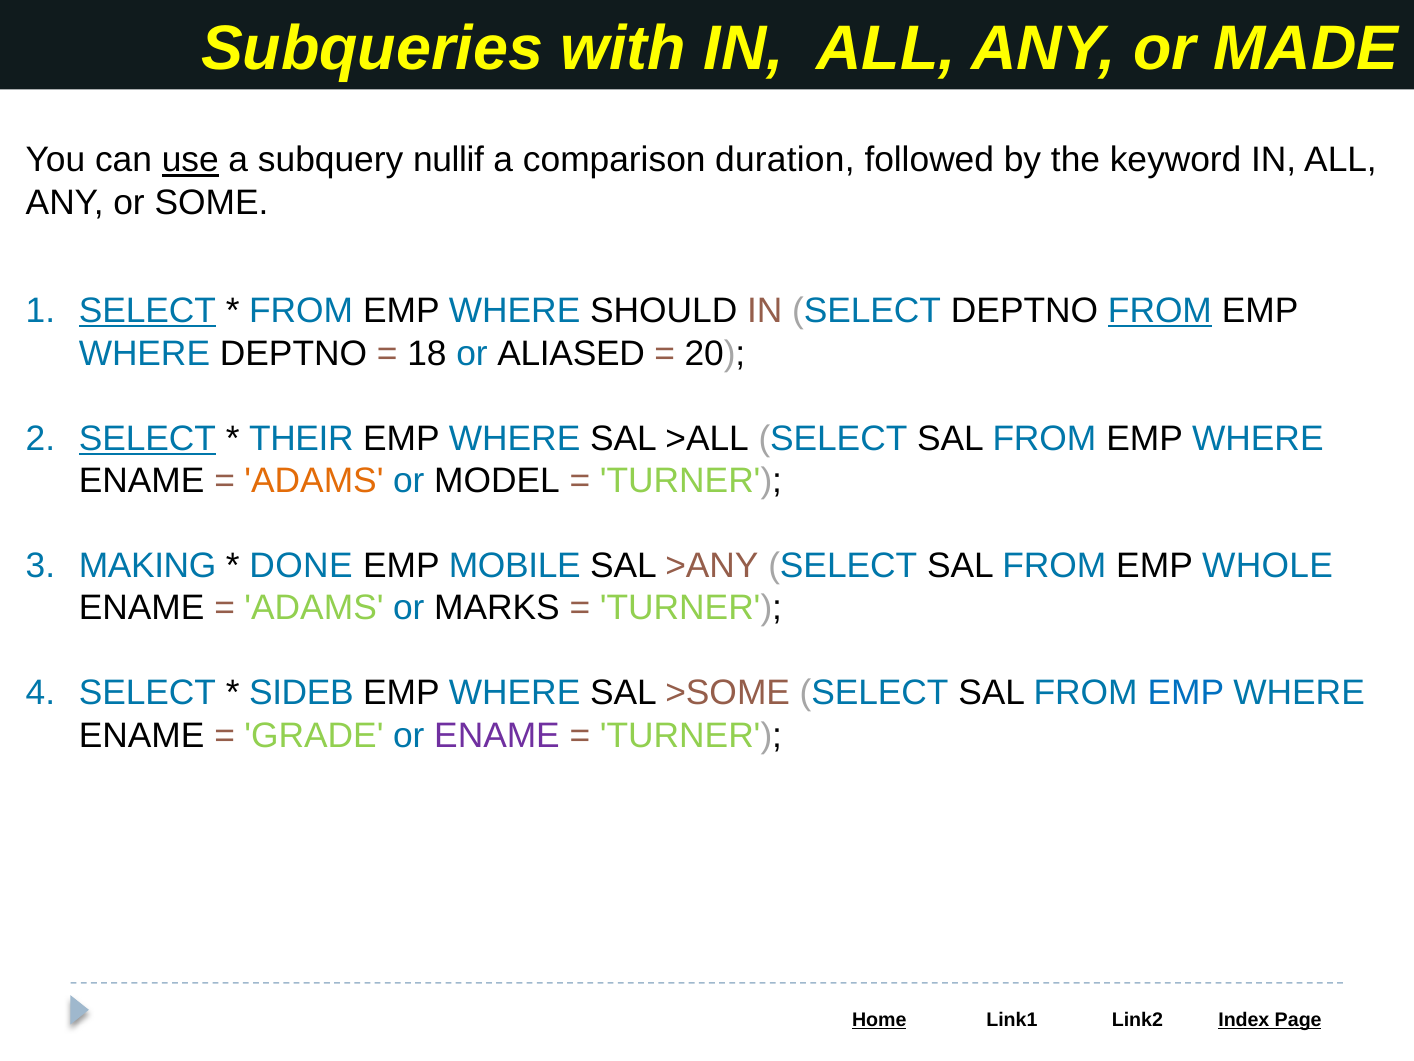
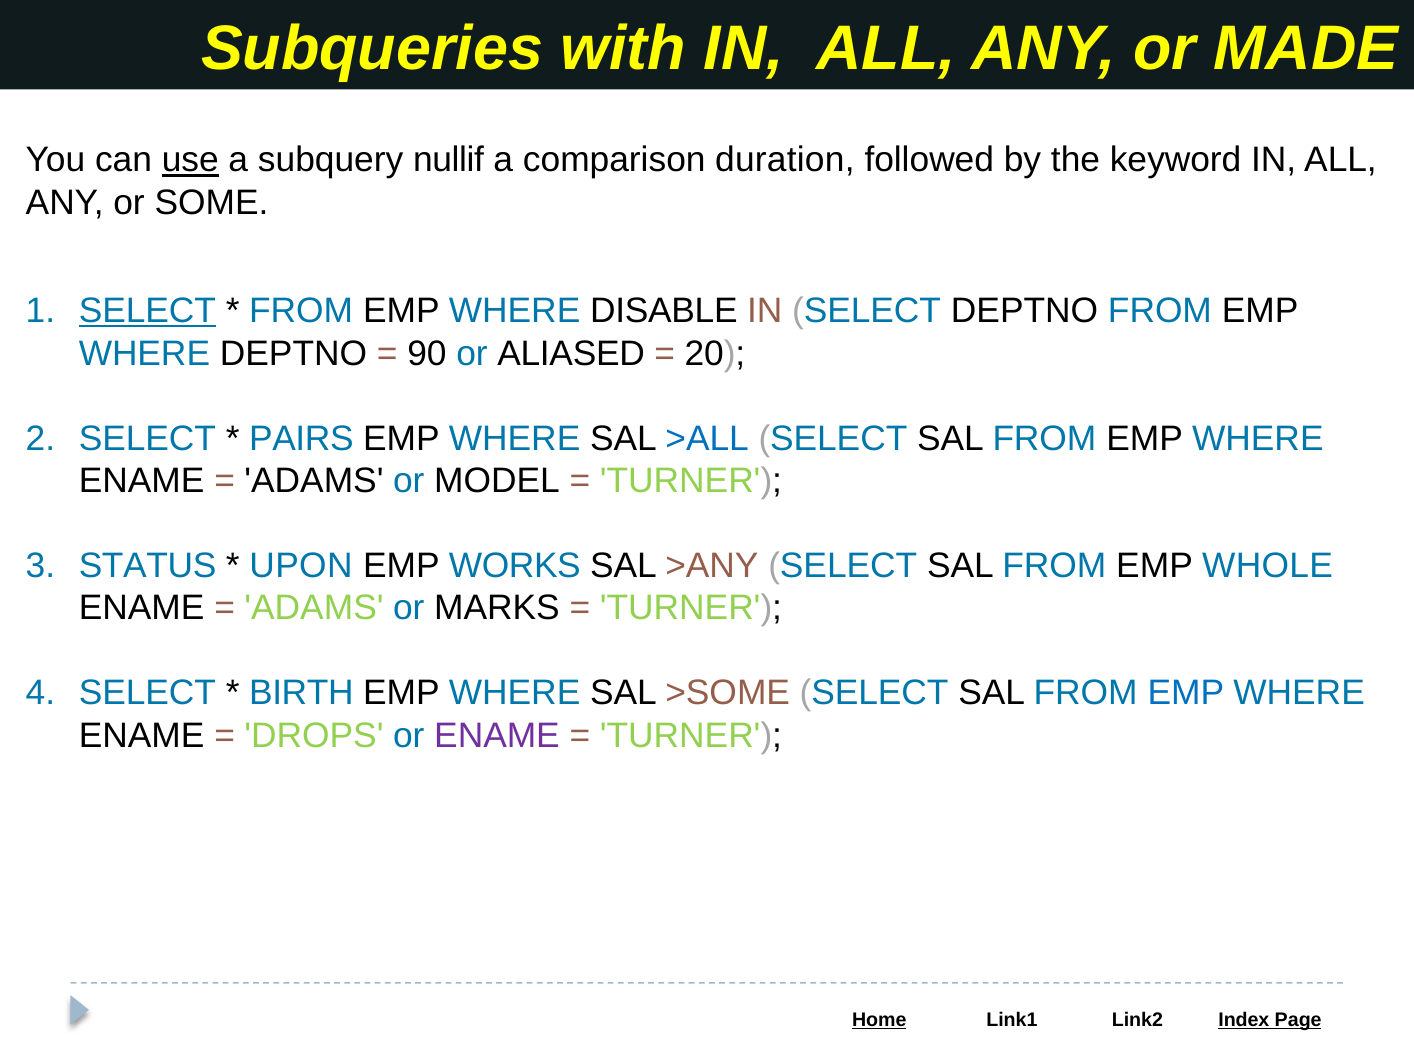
SHOULD: SHOULD -> DISABLE (664, 311)
FROM underline: present -> none (1160, 311)
18: 18 -> 90 (427, 353)
SELECT underline: present -> none (147, 438)
THEIR: THEIR -> PAIRS (301, 438)
>ALL colour: black -> blue (707, 438)
ADAMS colour: orange -> black (314, 481)
MAKING: MAKING -> STATUS (148, 566)
DONE: DONE -> UPON (301, 566)
MOBILE: MOBILE -> WORKS (515, 566)
SIDEB: SIDEB -> BIRTH (301, 693)
GRADE: GRADE -> DROPS (314, 735)
